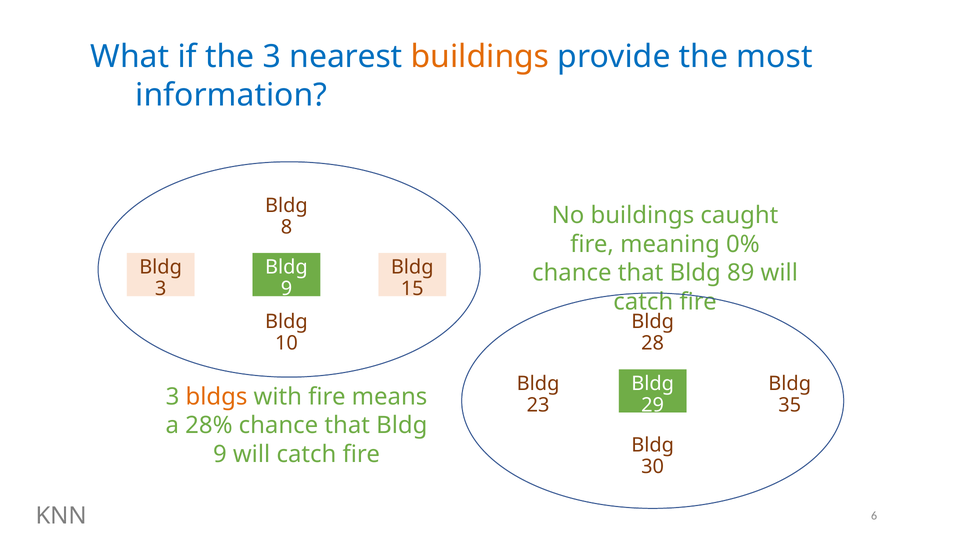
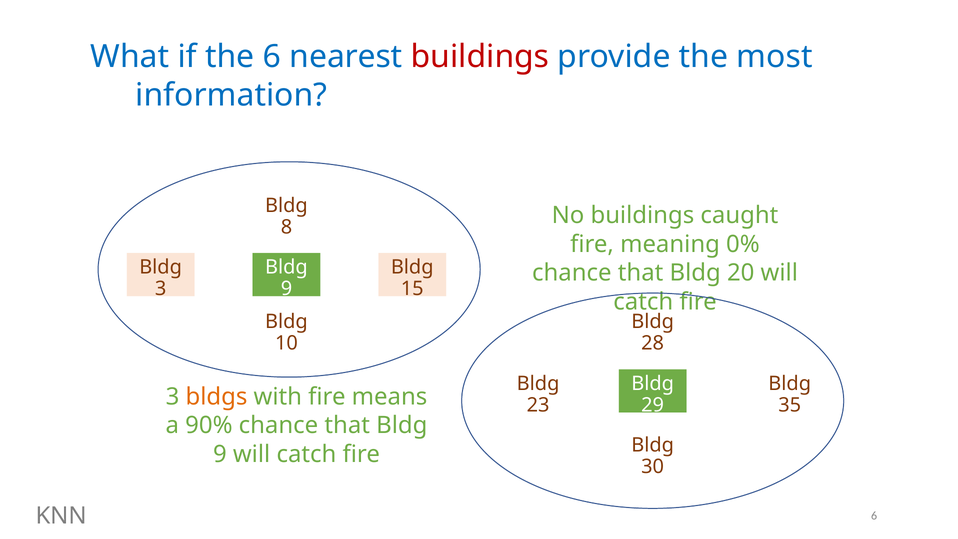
the 3: 3 -> 6 (272, 57)
buildings colour: orange -> red (480, 57)
89: 89 -> 20 (741, 273)
28%: 28% -> 90% (209, 425)
